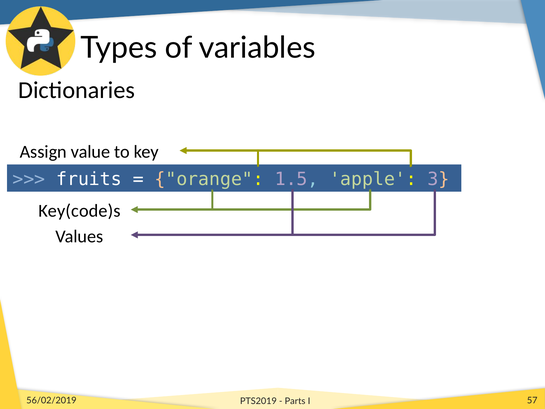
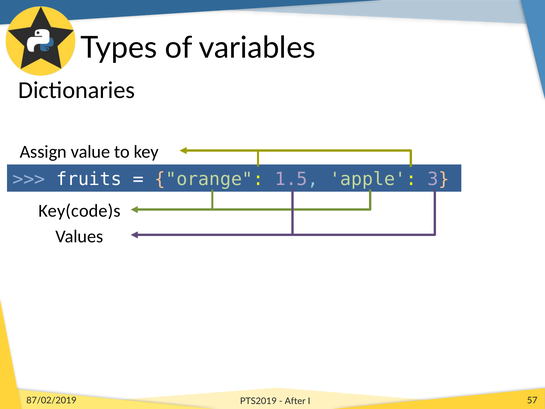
56/02/2019: 56/02/2019 -> 87/02/2019 (51, 400)
Parts: Parts -> After (295, 401)
